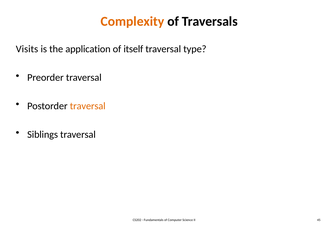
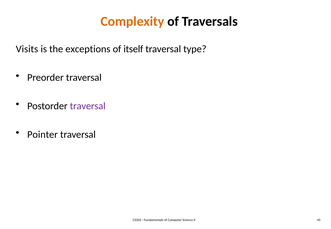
application: application -> exceptions (88, 49)
traversal colour: orange -> purple (88, 106)
Siblings: Siblings -> Pointer (43, 135)
